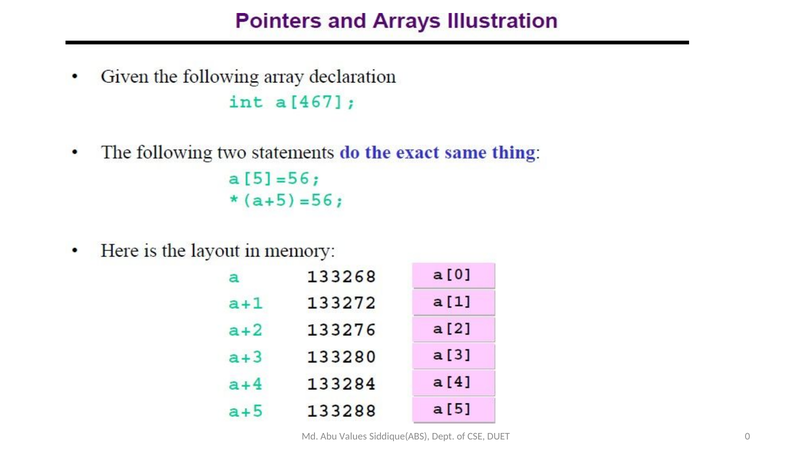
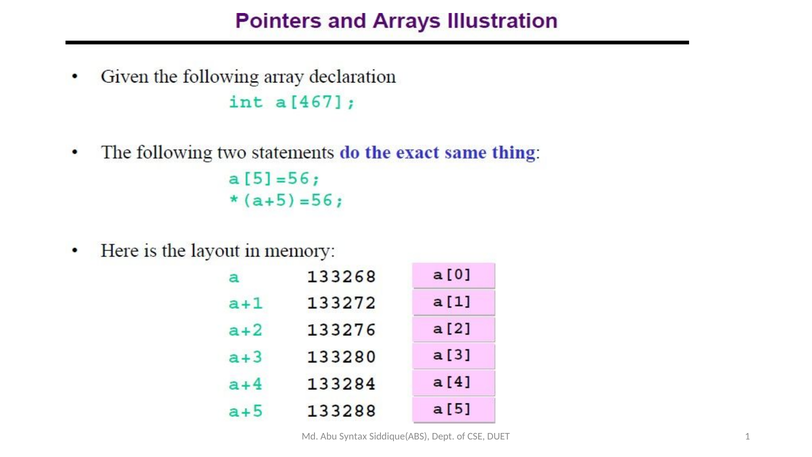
Values: Values -> Syntax (353, 436)
0: 0 -> 1 (748, 436)
